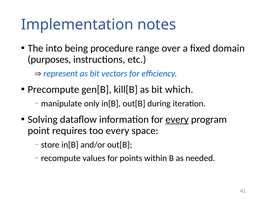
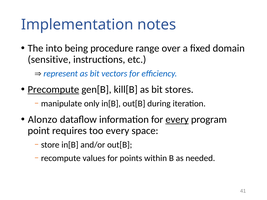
purposes: purposes -> sensitive (49, 59)
Precompute underline: none -> present (53, 90)
which: which -> stores (179, 90)
Solving: Solving -> Alonzo (43, 120)
